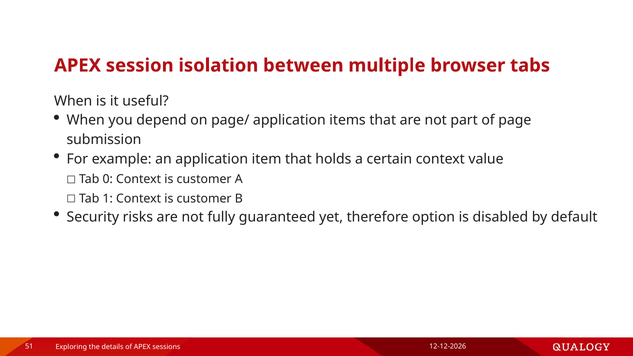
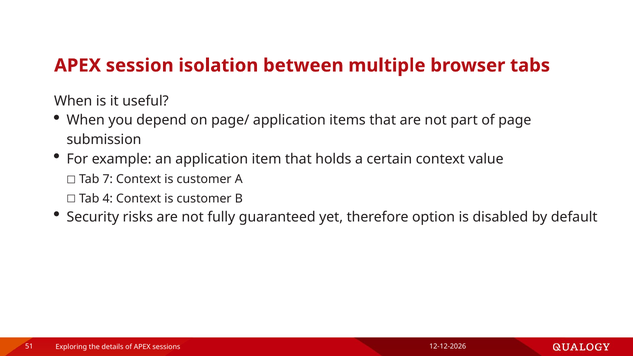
0: 0 -> 7 (108, 179)
1: 1 -> 4 (108, 199)
